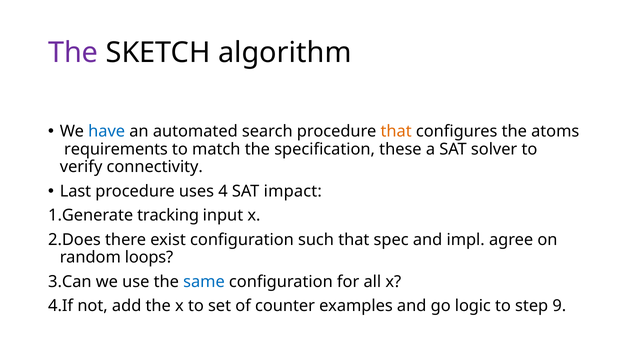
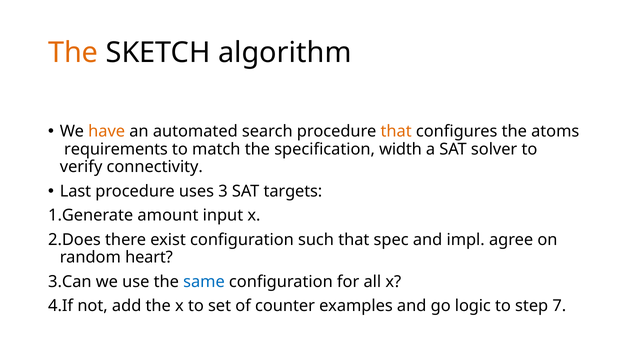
The colour: purple -> orange (73, 53)
have colour: blue -> orange (107, 132)
these: these -> width (401, 149)
4: 4 -> 3 (223, 191)
impact: impact -> targets (293, 191)
tracking: tracking -> amount (168, 216)
loops: loops -> heart (149, 258)
9: 9 -> 7 (559, 306)
